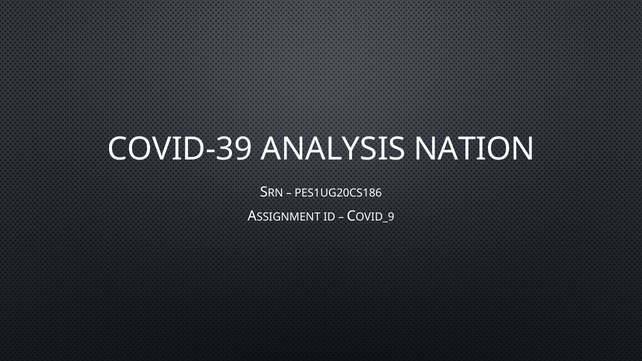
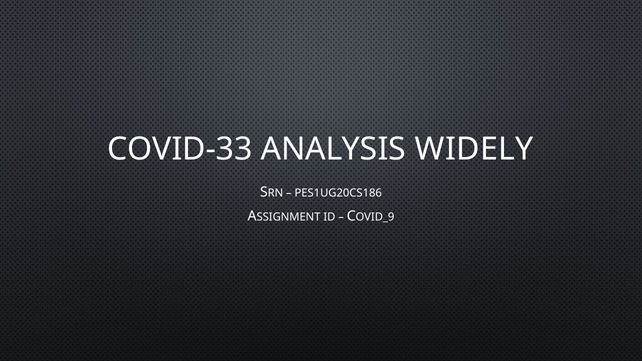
COVID-39: COVID-39 -> COVID-33 (180, 149)
NATION: NATION -> WIDELY (474, 149)
